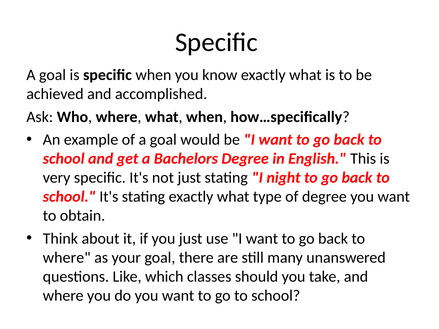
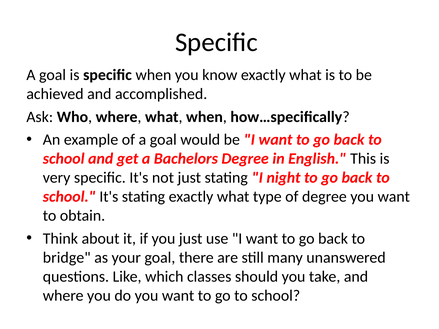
where: where -> bridge (67, 258)
